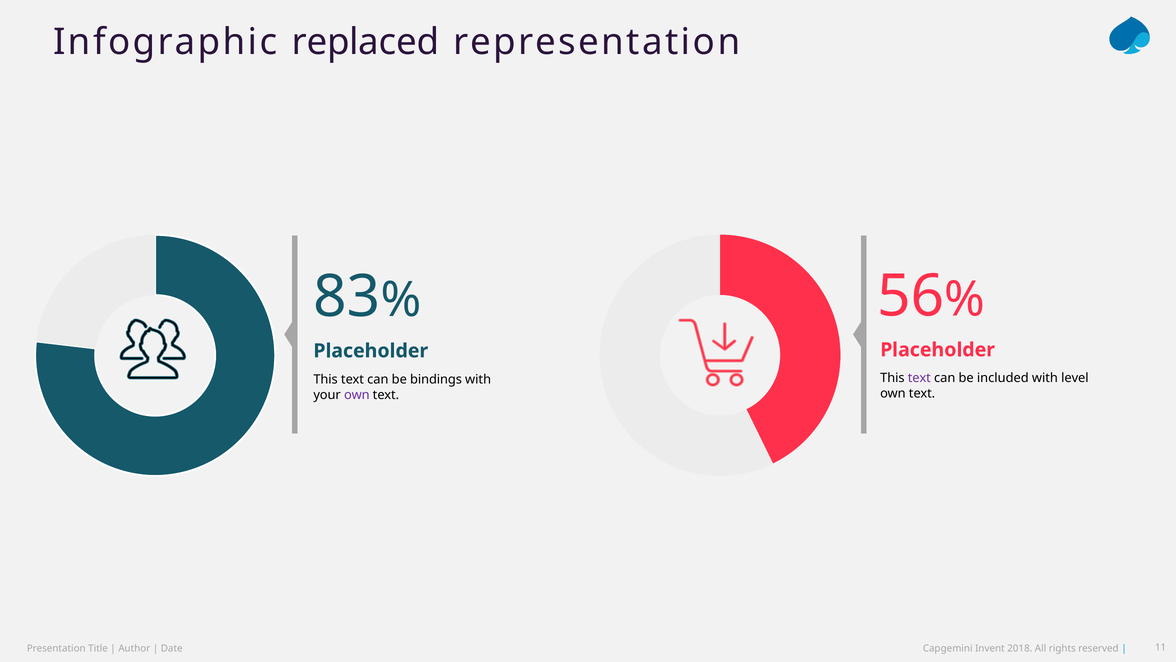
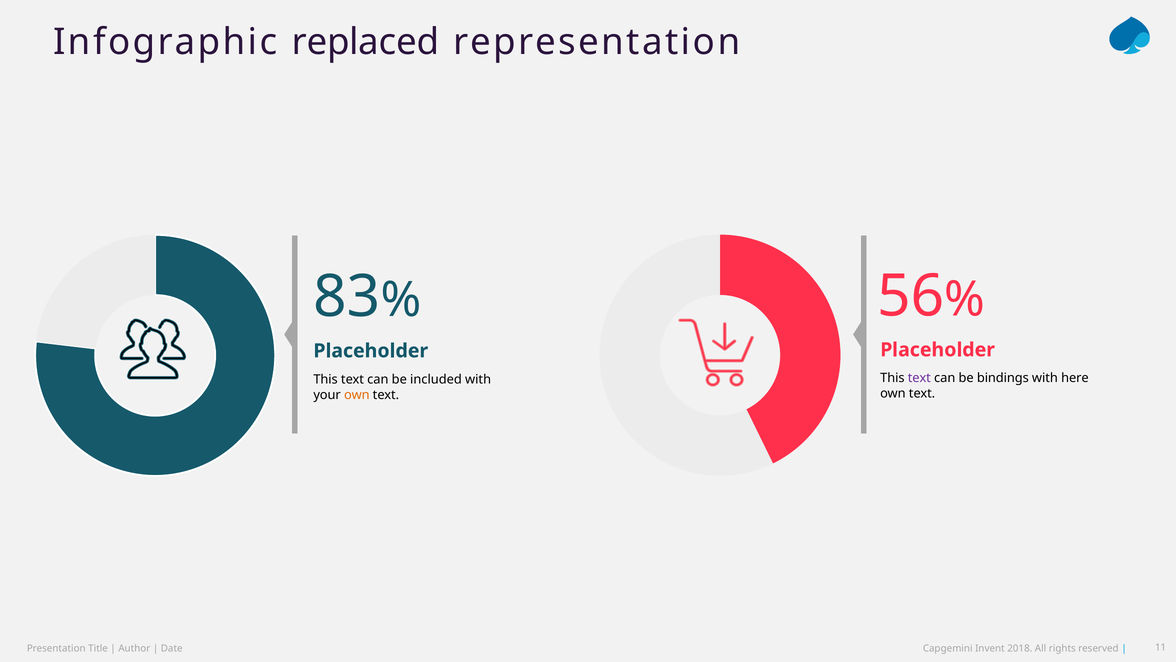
included: included -> bindings (1003, 378)
level: level -> here (1075, 378)
bindings: bindings -> included (436, 379)
own colour: purple -> orange (357, 394)
